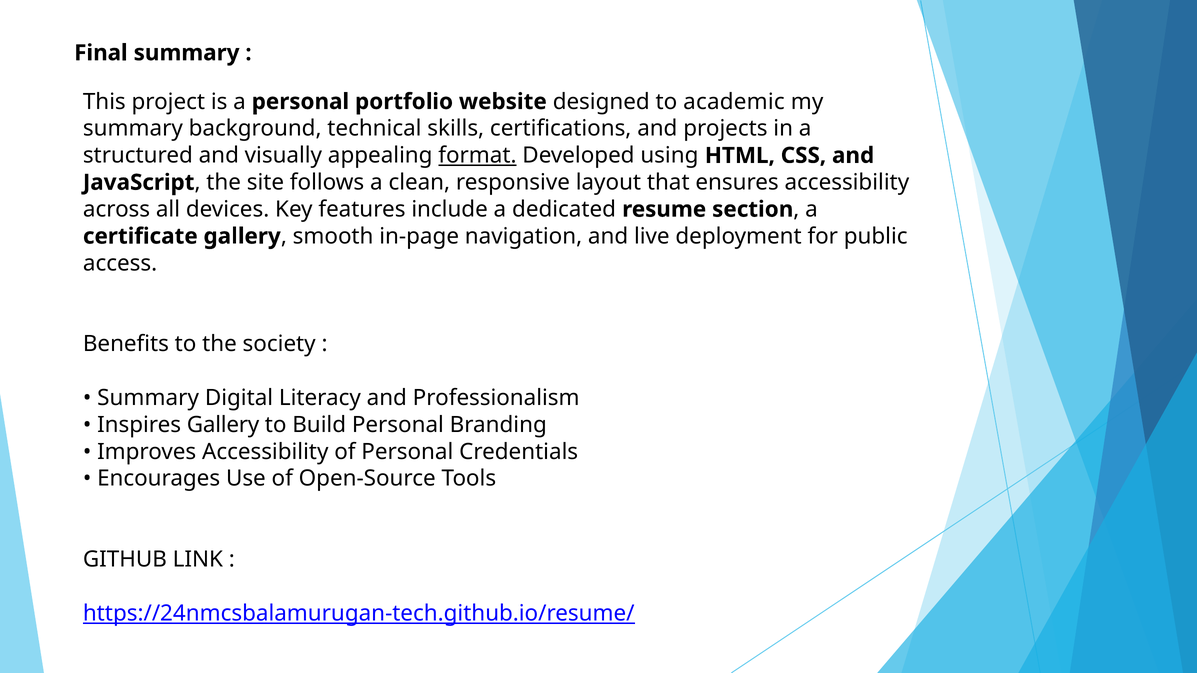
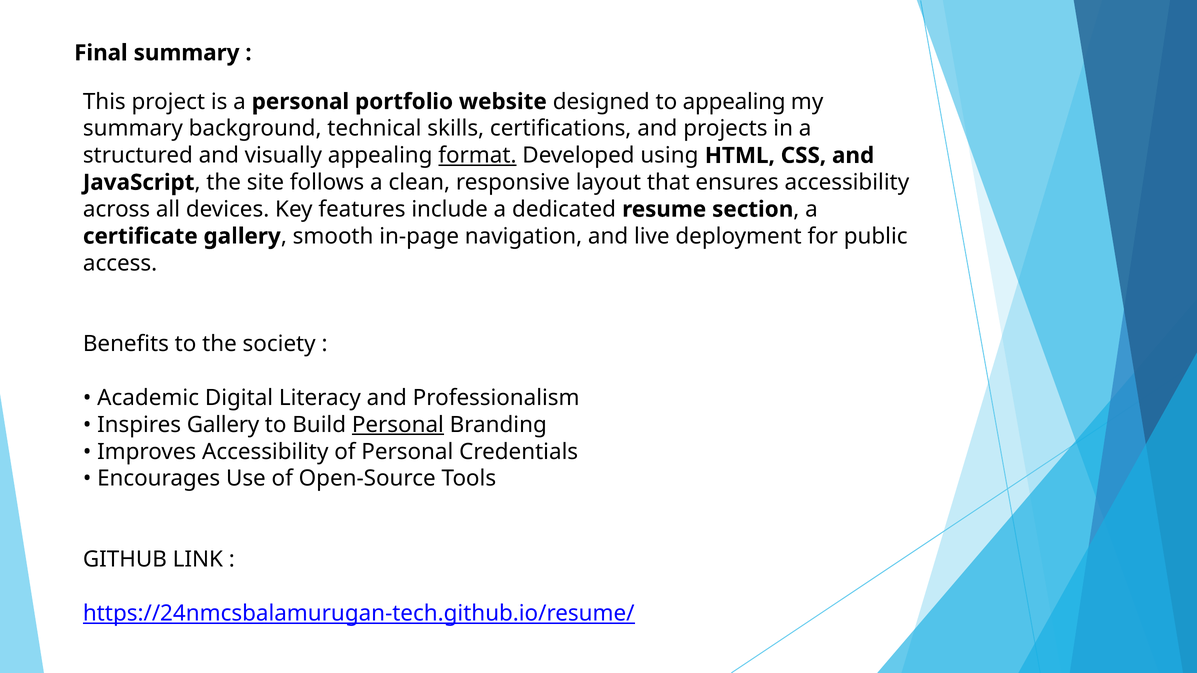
to academic: academic -> appealing (734, 102)
Summary: Summary -> Academic (148, 398)
Personal underline: none -> present (398, 425)
